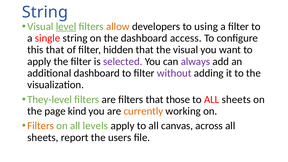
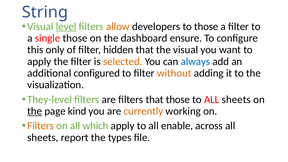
to using: using -> those (206, 26)
single string: string -> those (75, 38)
access: access -> ensure (186, 38)
this that: that -> only (55, 50)
selected colour: purple -> orange (123, 61)
always colour: purple -> blue (195, 61)
additional dashboard: dashboard -> configured (97, 73)
without colour: purple -> orange (174, 73)
the underline: none -> present (35, 111)
levels: levels -> which (95, 126)
canvas: canvas -> enable (177, 126)
users: users -> types (120, 137)
